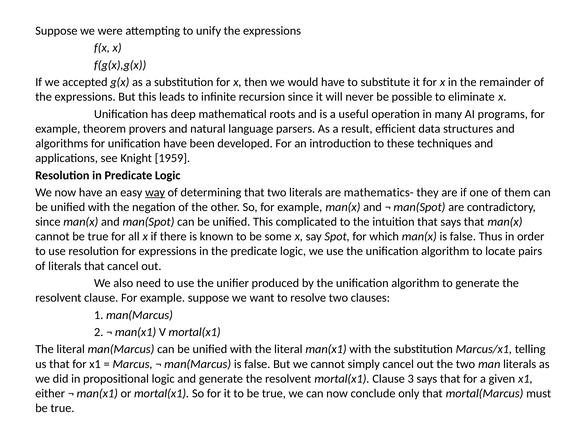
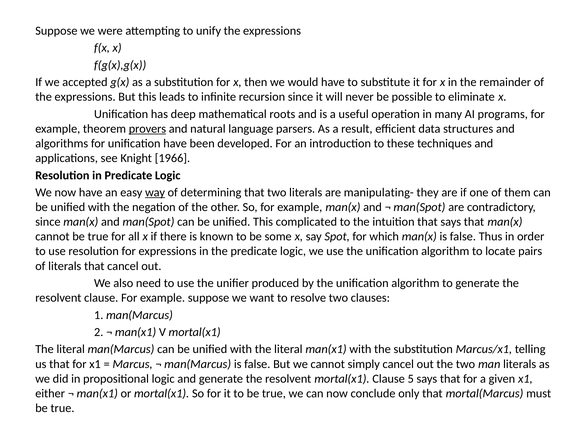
provers underline: none -> present (147, 129)
1959: 1959 -> 1966 (172, 158)
mathematics-: mathematics- -> manipulating- (379, 192)
3: 3 -> 5 (411, 379)
